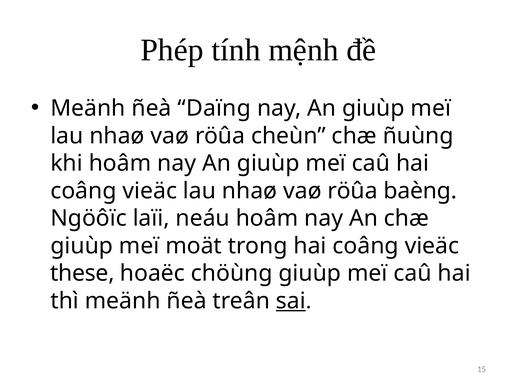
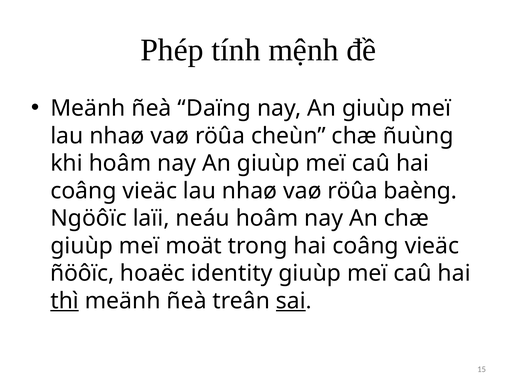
these: these -> ñöôïc (82, 274)
chöùng: chöùng -> identity (232, 274)
thì underline: none -> present (65, 302)
